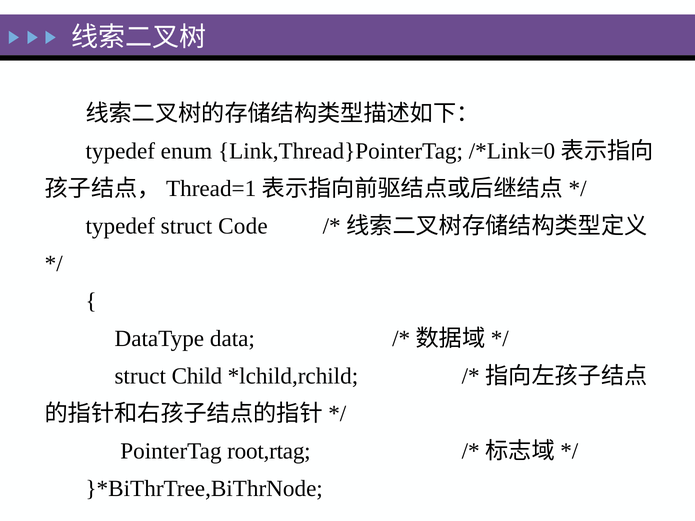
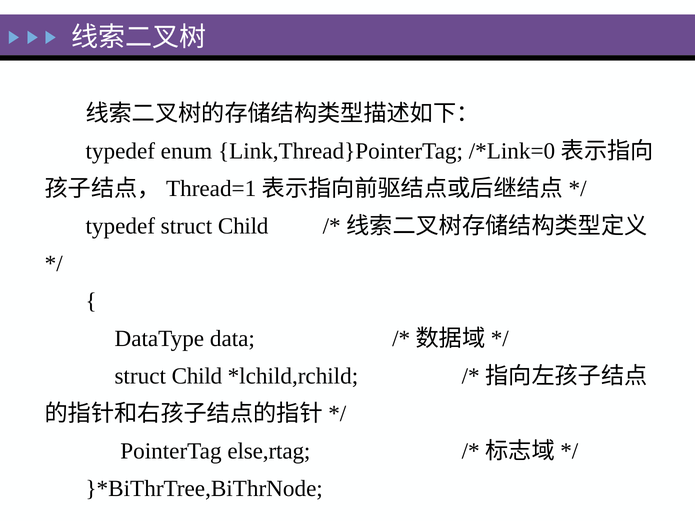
typedef struct Code: Code -> Child (243, 226)
root,rtag: root,rtag -> else,rtag (269, 451)
